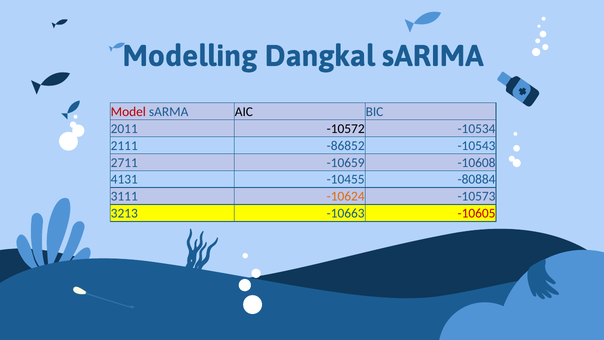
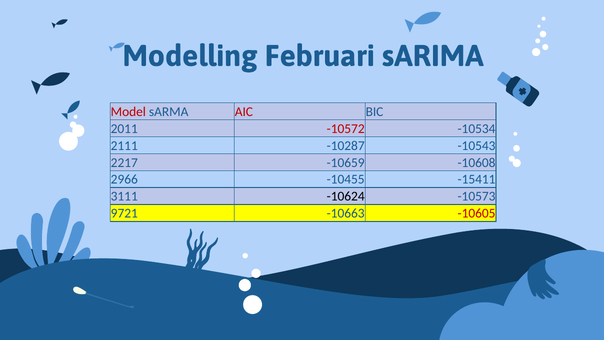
Dangkal: Dangkal -> Februari (320, 56)
AIC colour: black -> red (244, 112)
-10572 colour: black -> red (346, 129)
-86852: -86852 -> -10287 (346, 146)
2711: 2711 -> 2217 (124, 162)
4131: 4131 -> 2966 (124, 179)
-80884: -80884 -> -15411 (477, 179)
-10624 colour: orange -> black (346, 196)
3213: 3213 -> 9721 (124, 213)
